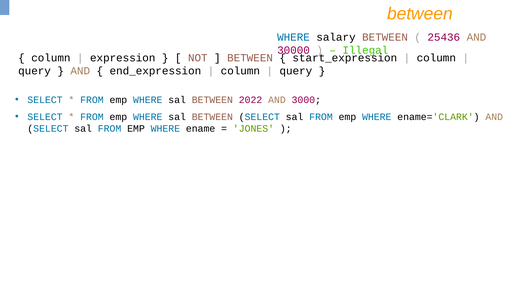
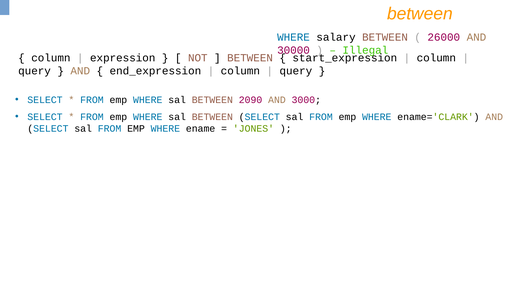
25436: 25436 -> 26000 (444, 37)
2022: 2022 -> 2090 (251, 100)
